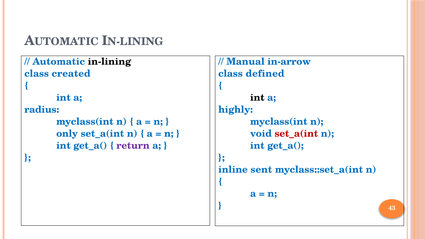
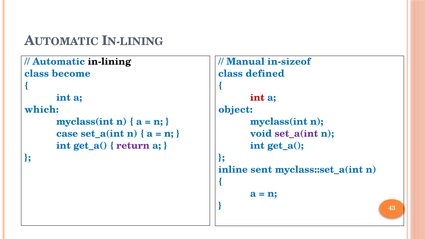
in-arrow: in-arrow -> in-sizeof (289, 62)
created: created -> become (71, 74)
int colour: black -> red (257, 98)
radius: radius -> which (42, 110)
highly: highly -> object (235, 110)
only: only -> case (67, 134)
set_a(int colour: red -> purple (296, 134)
